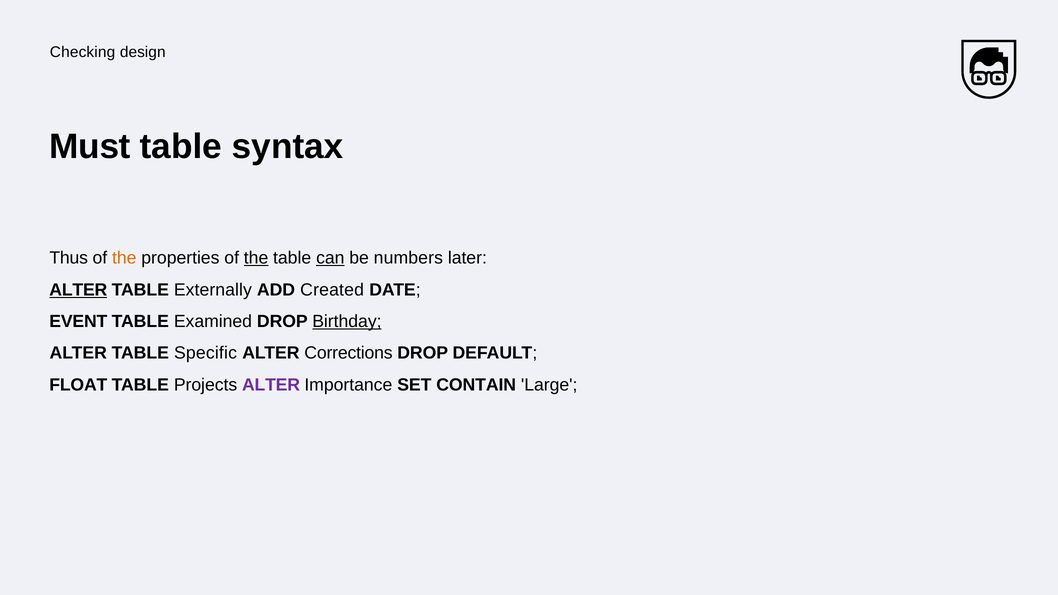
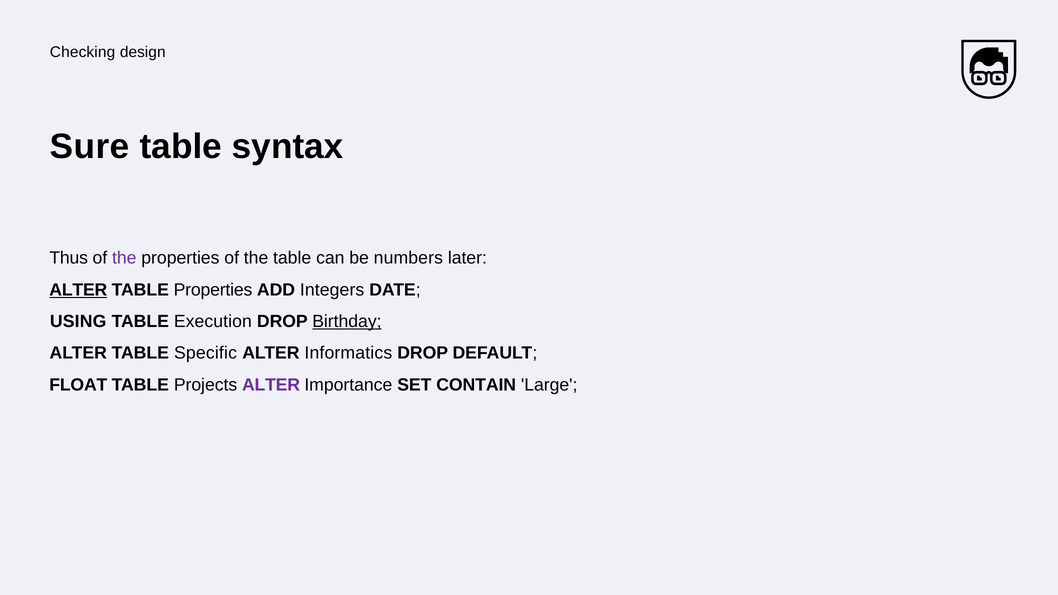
Must: Must -> Sure (90, 147)
the colour: orange -> purple (124, 258)
the underline: present -> none (256, 258)
can underline: present -> none (330, 258)
TABLE Externally: Externally -> Properties (213, 290)
Created: Created -> Integers (332, 290)
EVENT: EVENT -> USING (78, 322)
Examined: Examined -> Execution (213, 322)
Corrections: Corrections -> Informatics (348, 353)
